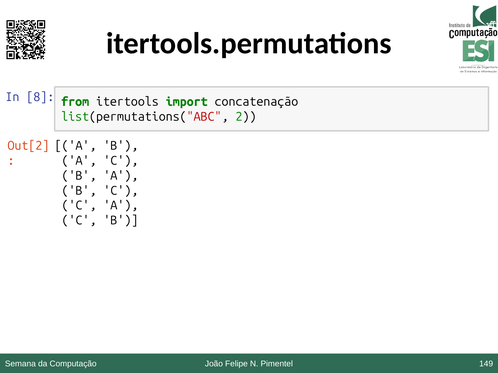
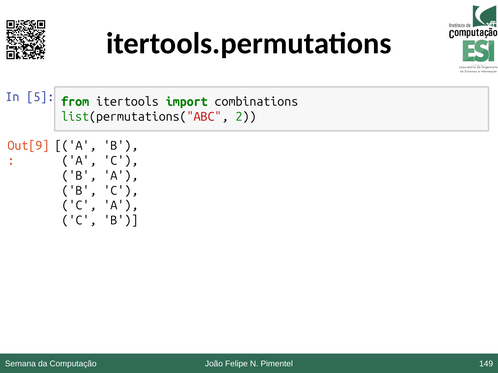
8: 8 -> 5 (40, 97)
concatenação: concatenação -> combinations (256, 102)
Out[2: Out[2 -> Out[9 (28, 146)
